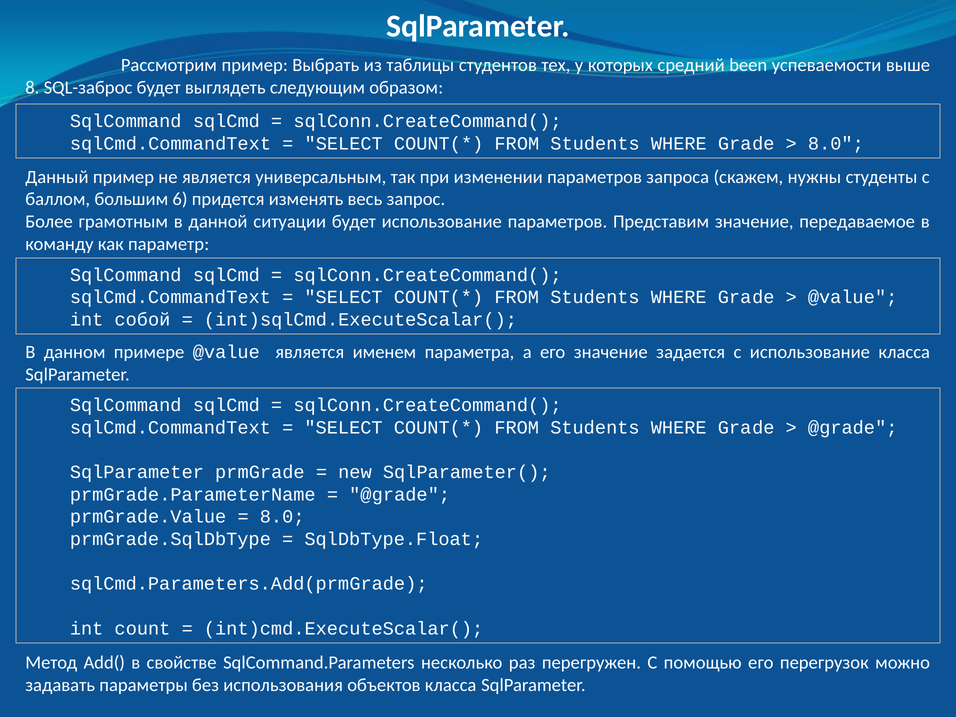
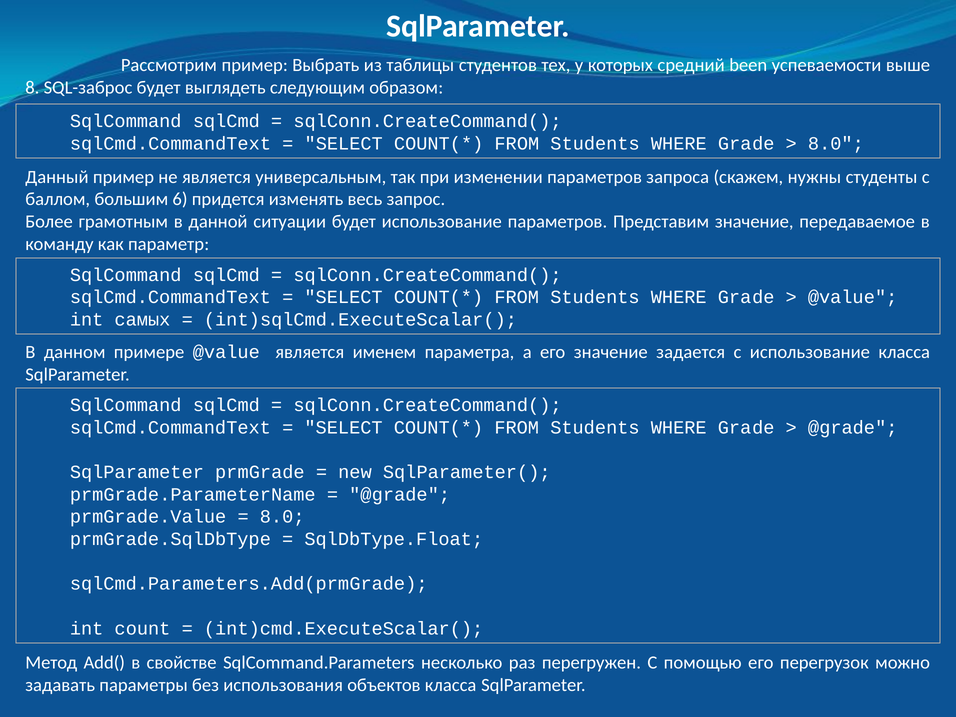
собой: собой -> самых (142, 320)
